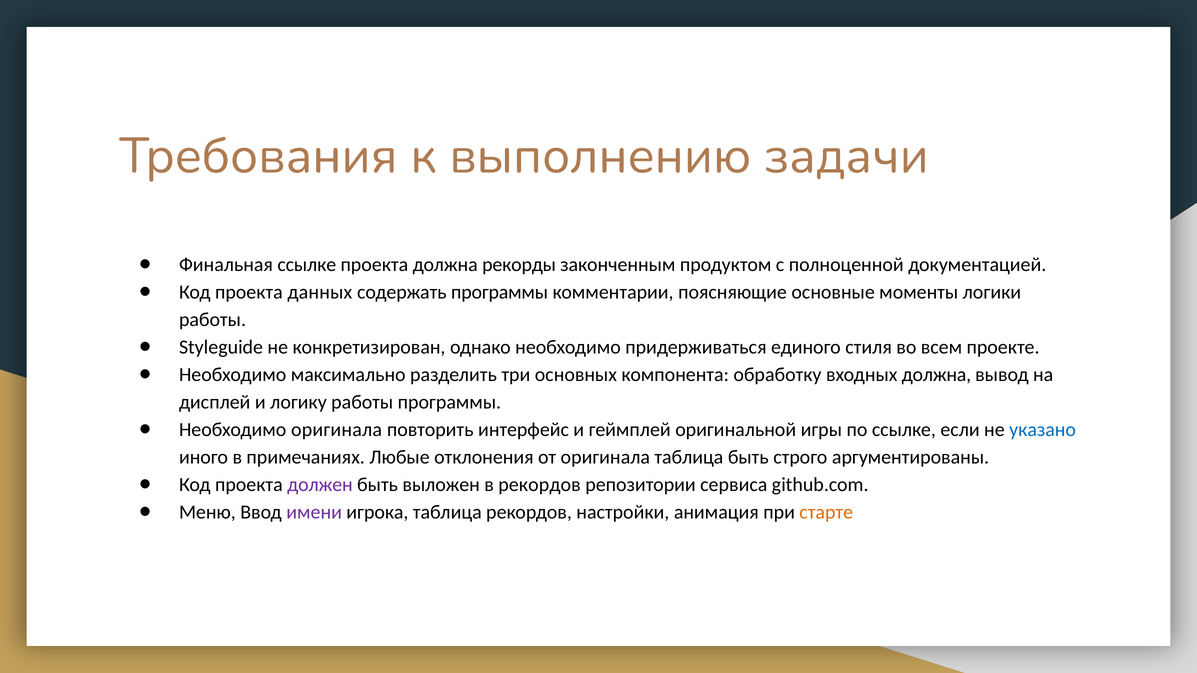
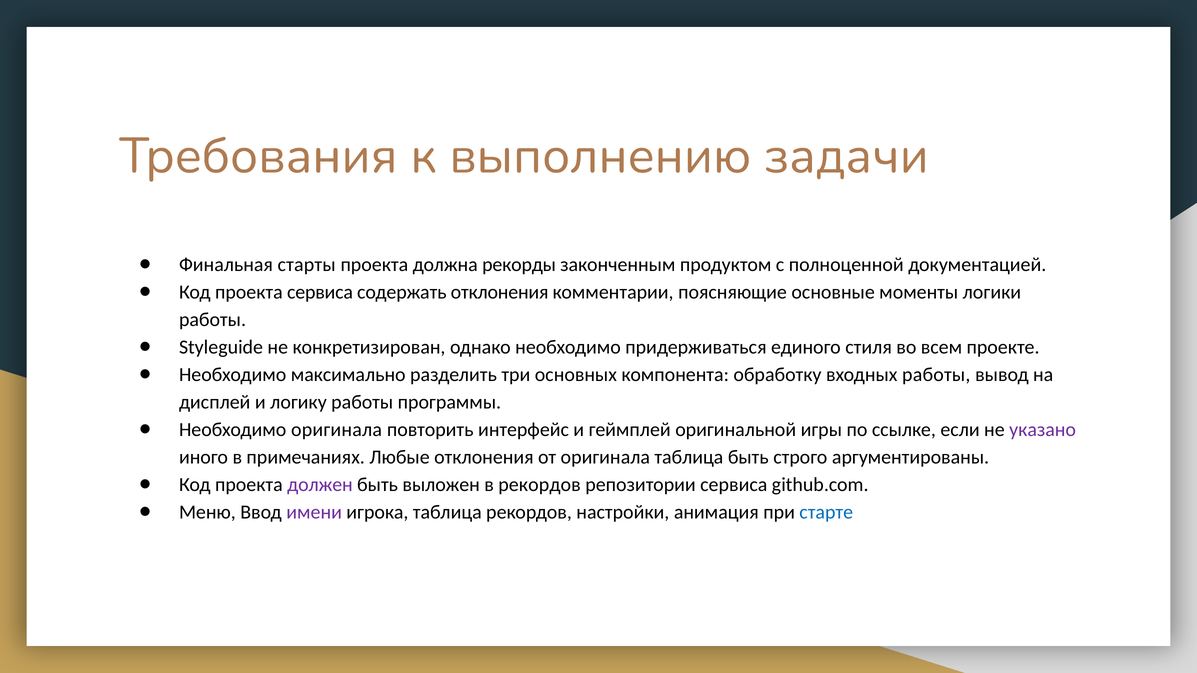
Финальная ссылке: ссылке -> старты (307, 265)
проекта данных: данных -> сервиса (320, 292)
содержать программы: программы -> отклонения (500, 292)
входных должна: должна -> работы (936, 375)
указано colour: blue -> purple (1043, 430)
старте colour: orange -> blue (826, 512)
